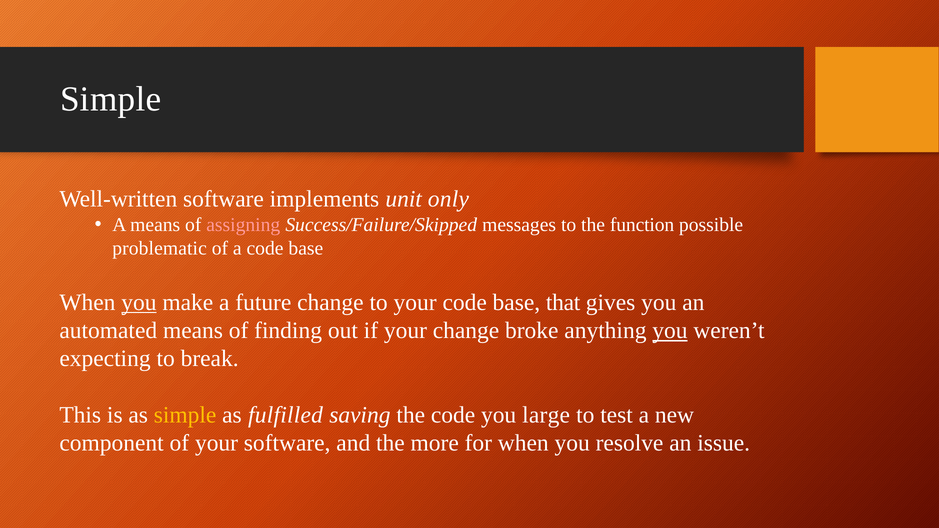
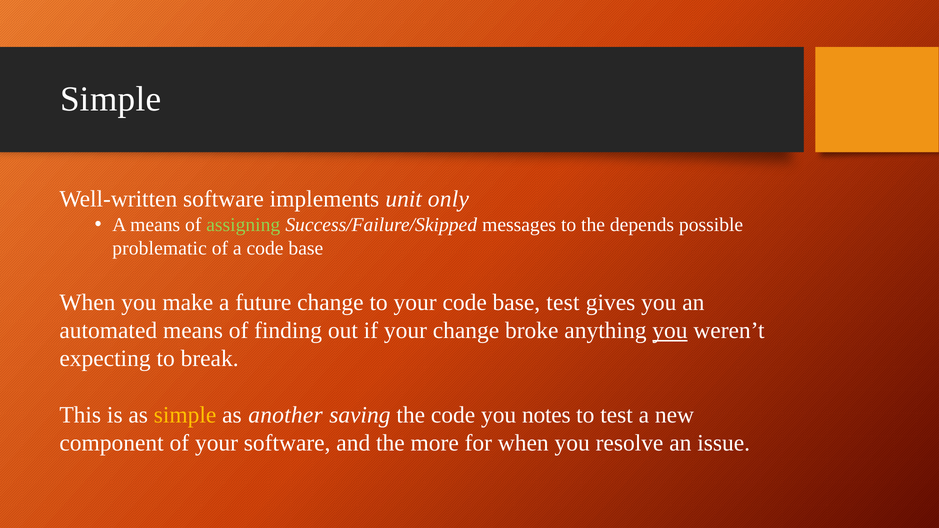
assigning colour: pink -> light green (243, 225)
function: function -> depends (642, 225)
you underline: present -> none (139, 303)
base that: that -> test (563, 303)
fulfilled: fulfilled -> another (285, 415)
large: large -> notes (546, 415)
